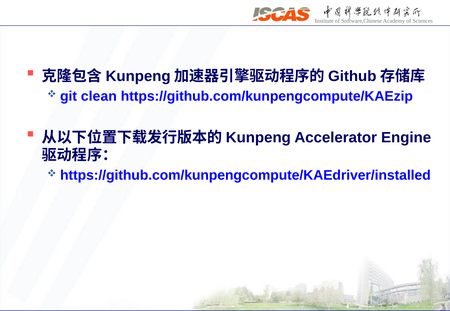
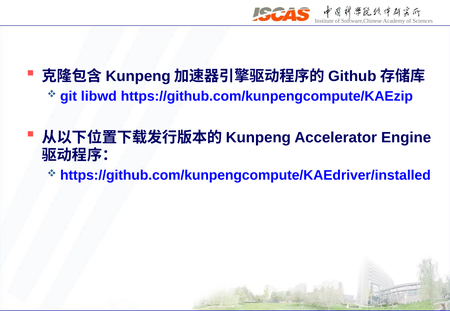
clean: clean -> libwd (99, 96)
